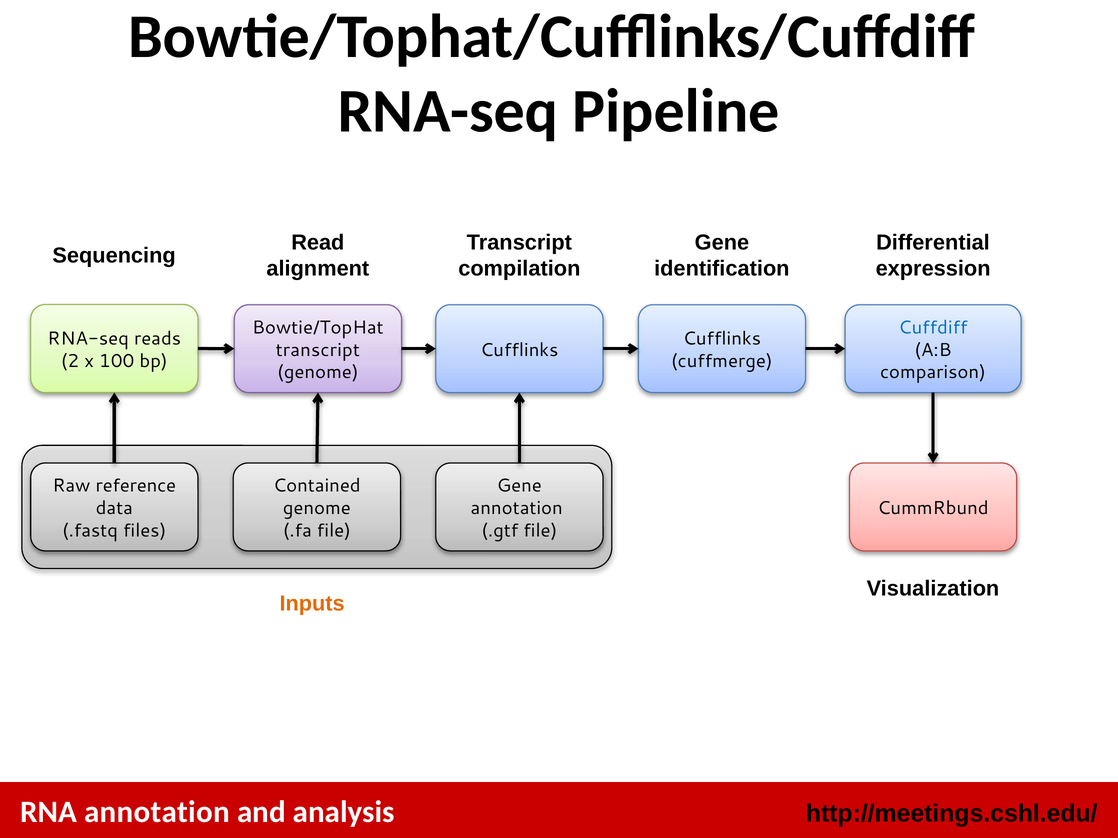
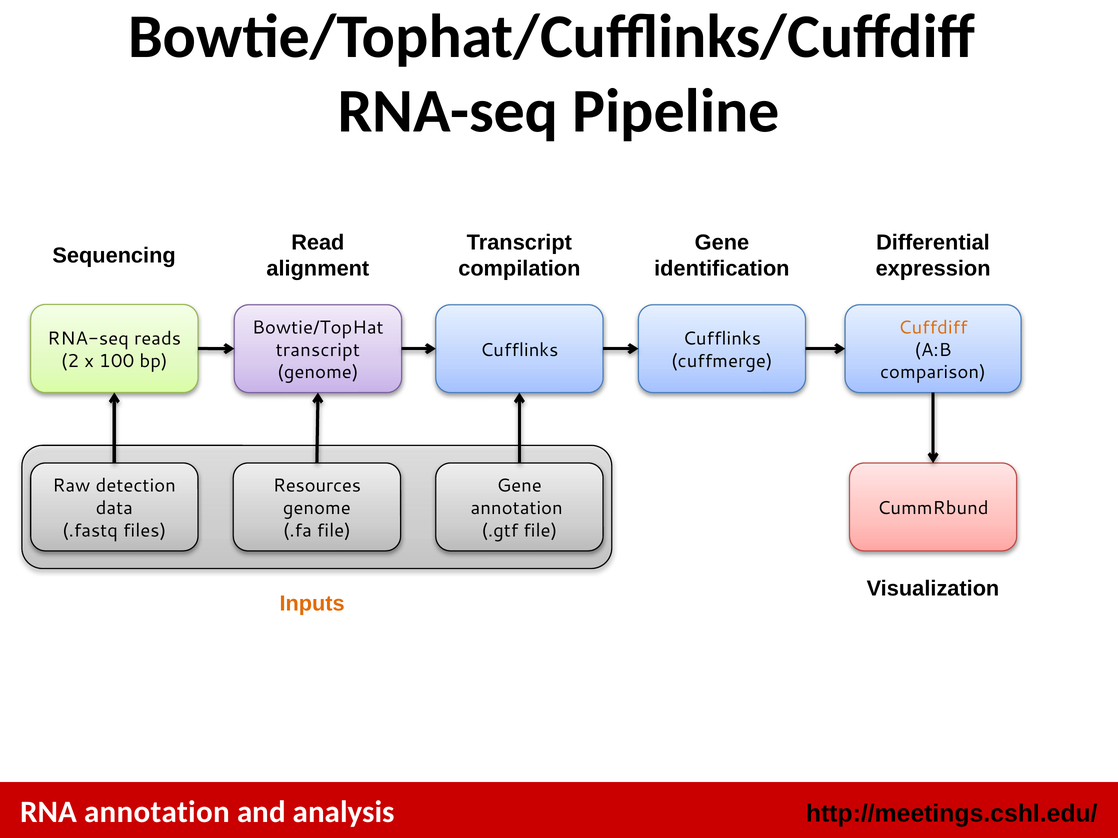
Cuffdiff colour: blue -> orange (933, 328)
reference: reference -> detection (136, 486)
Contained: Contained -> Resources (317, 486)
